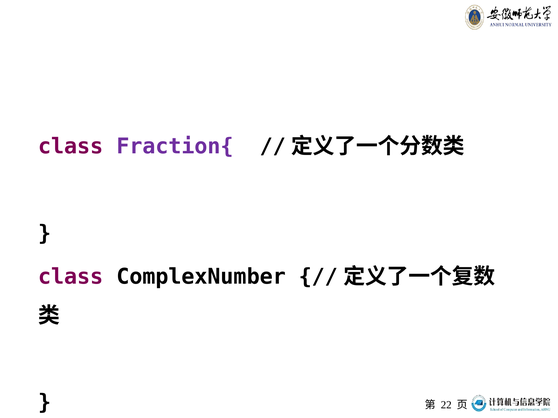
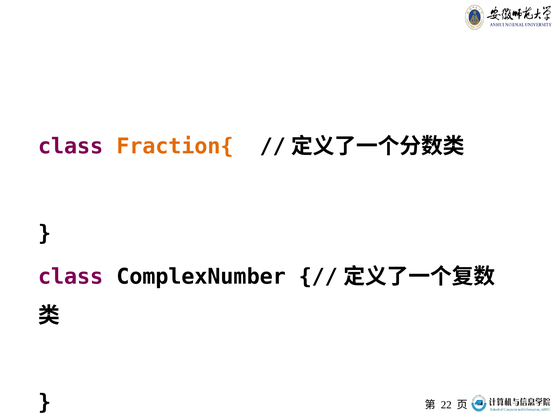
Fraction{ colour: purple -> orange (175, 147)
